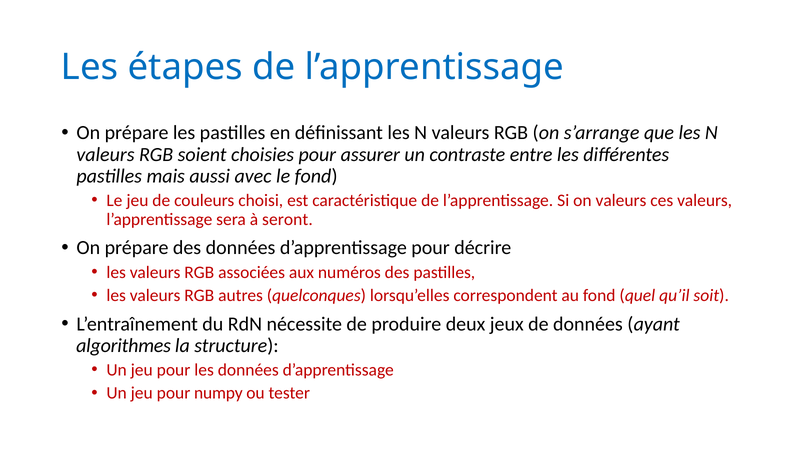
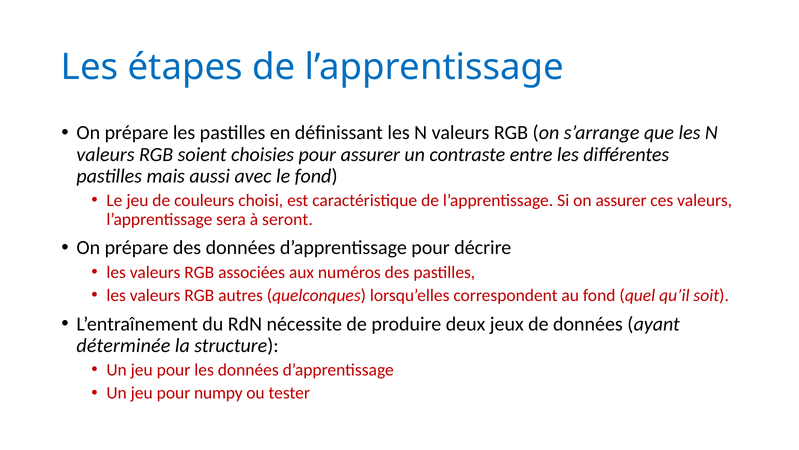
on valeurs: valeurs -> assurer (621, 200)
algorithmes: algorithmes -> déterminée (123, 345)
